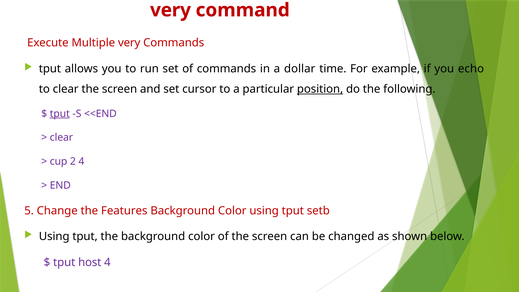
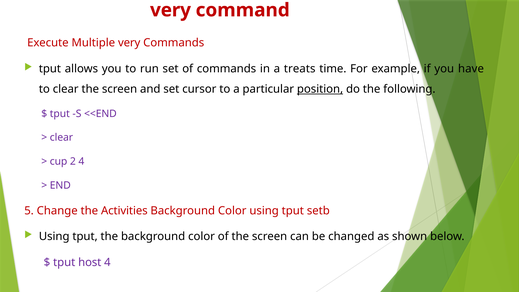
dollar: dollar -> treats (300, 69)
echo: echo -> have (471, 69)
tput underline: present -> none (60, 114)
Features: Features -> Activities (124, 211)
